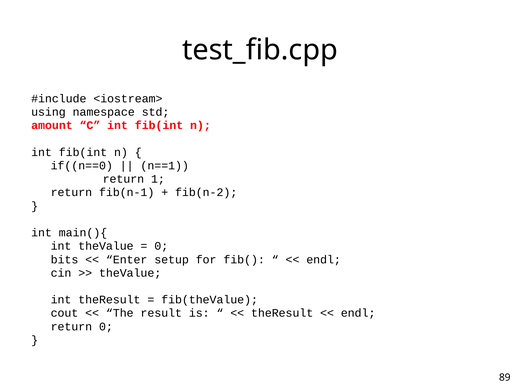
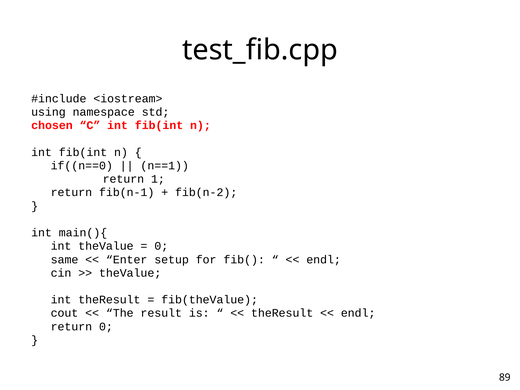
amount: amount -> chosen (52, 125)
bits: bits -> same (65, 260)
